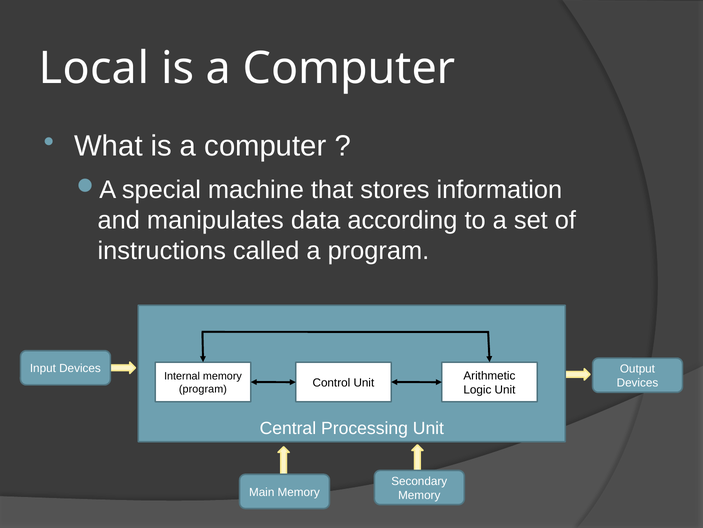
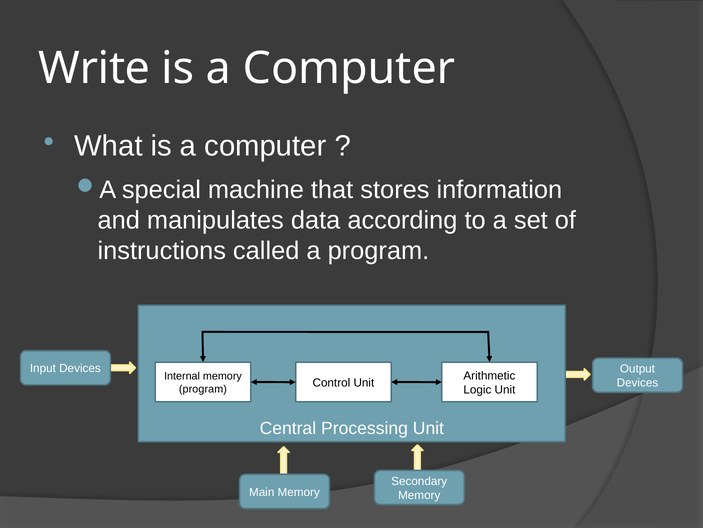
Local: Local -> Write (94, 68)
